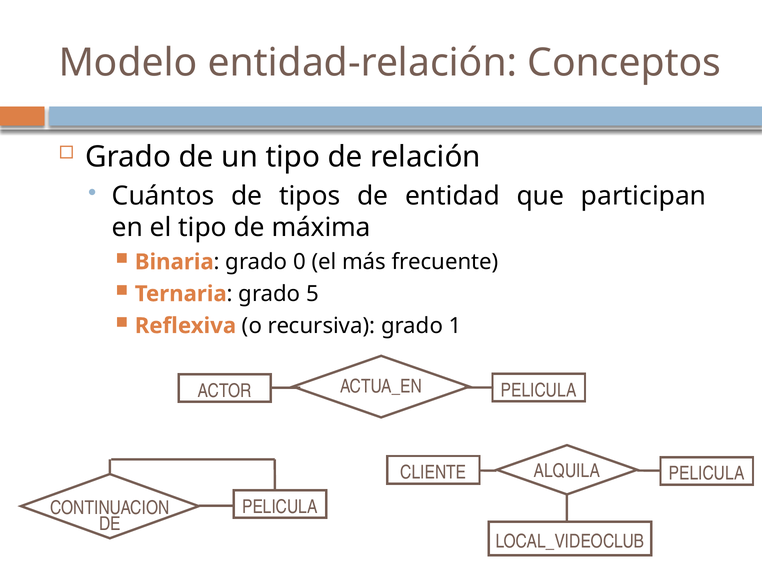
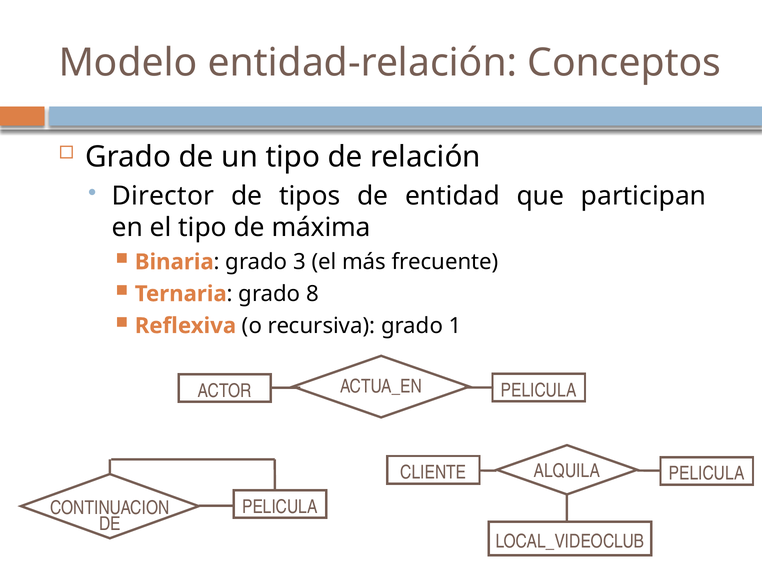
Cuántos: Cuántos -> Director (163, 196)
0: 0 -> 3 (299, 262)
5: 5 -> 8 (313, 294)
